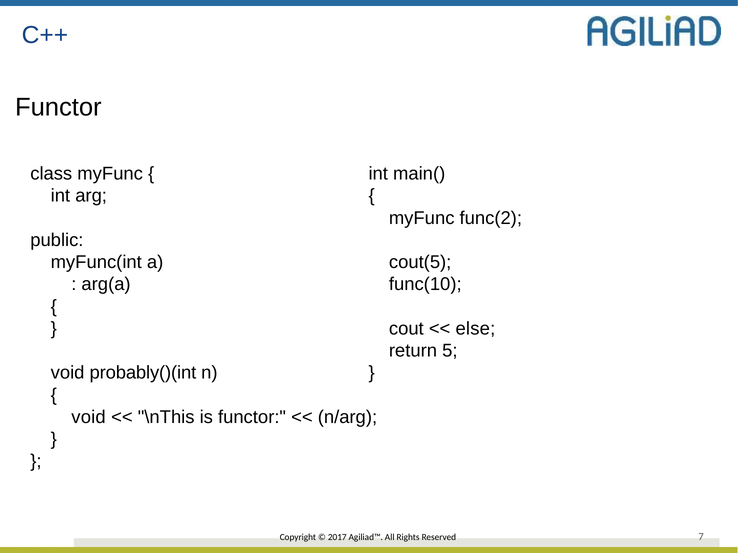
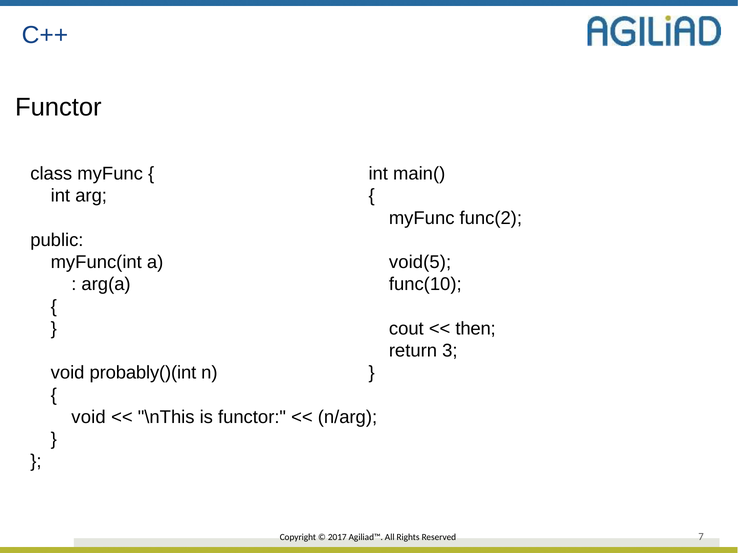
cout(5: cout(5 -> void(5 (420, 262)
else: else -> then (476, 329)
5: 5 -> 3 (450, 351)
